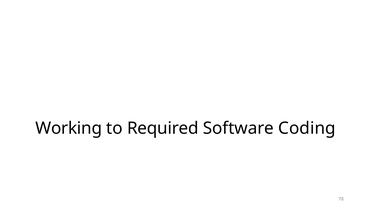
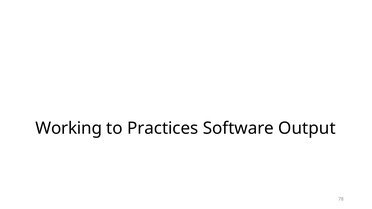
Required: Required -> Practices (163, 128)
Coding: Coding -> Output (307, 128)
